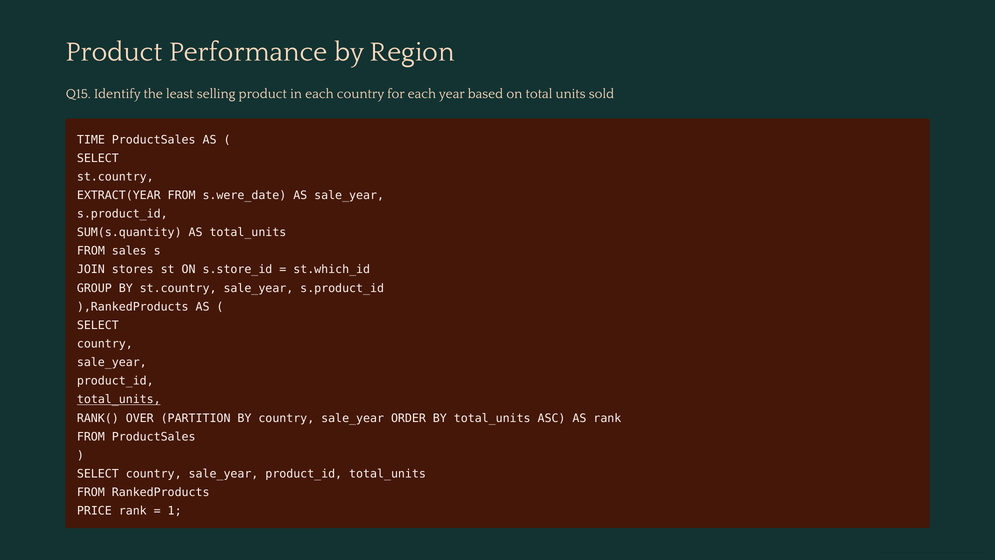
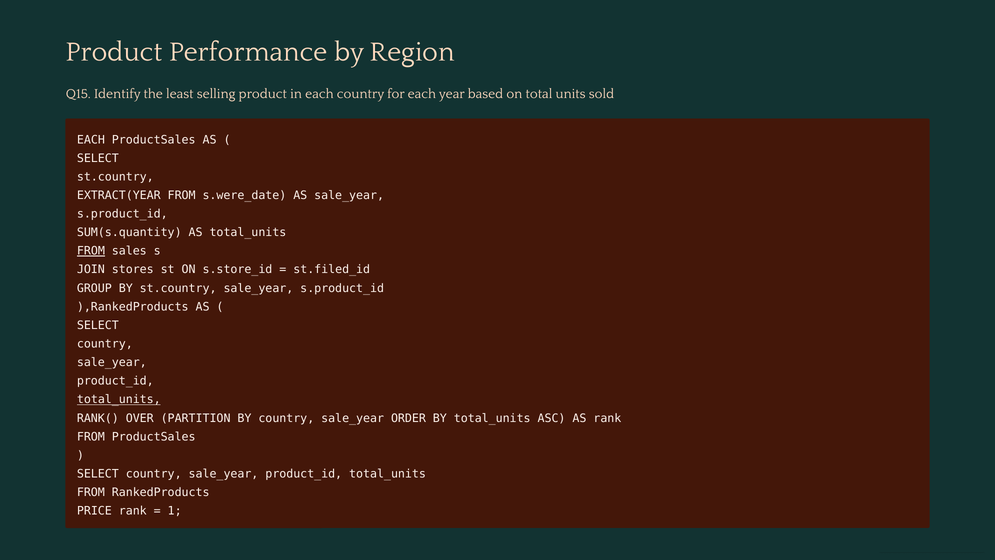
TIME: TIME -> EACH (91, 140)
FROM underline: none -> present (91, 251)
st.which_id: st.which_id -> st.filed_id (332, 269)
